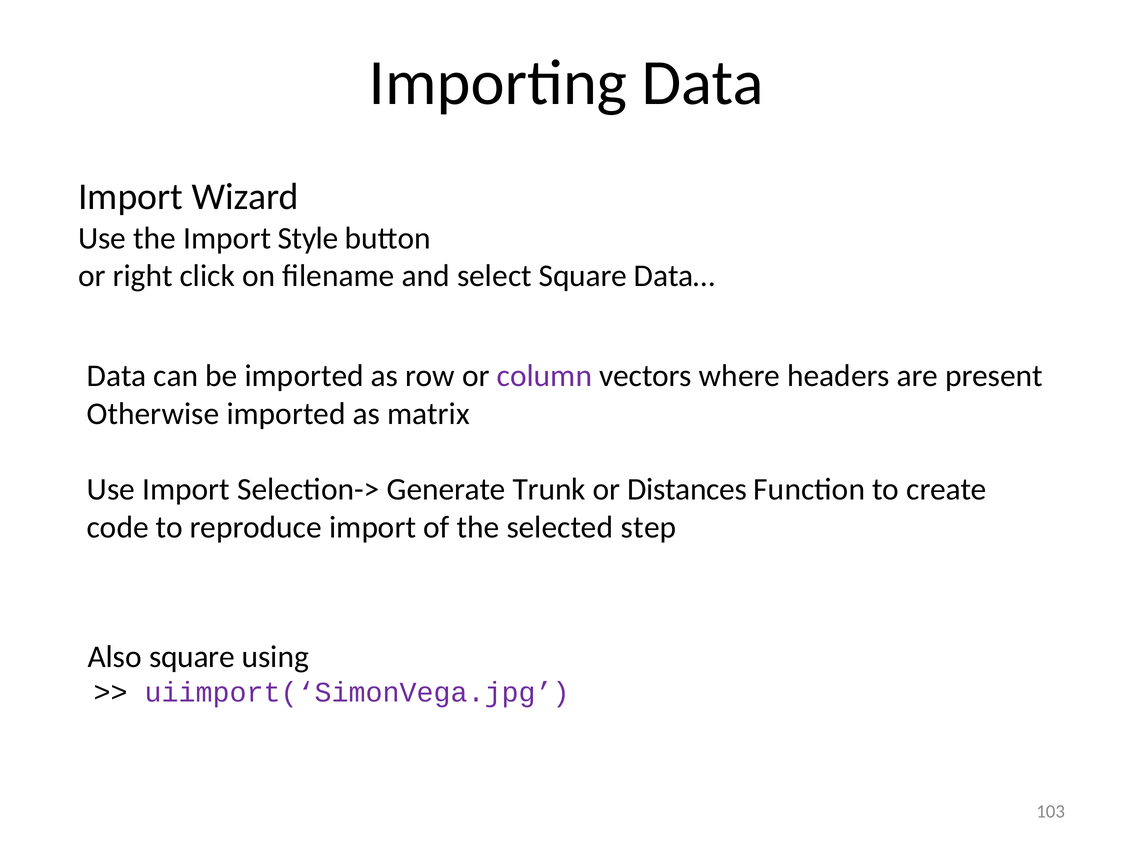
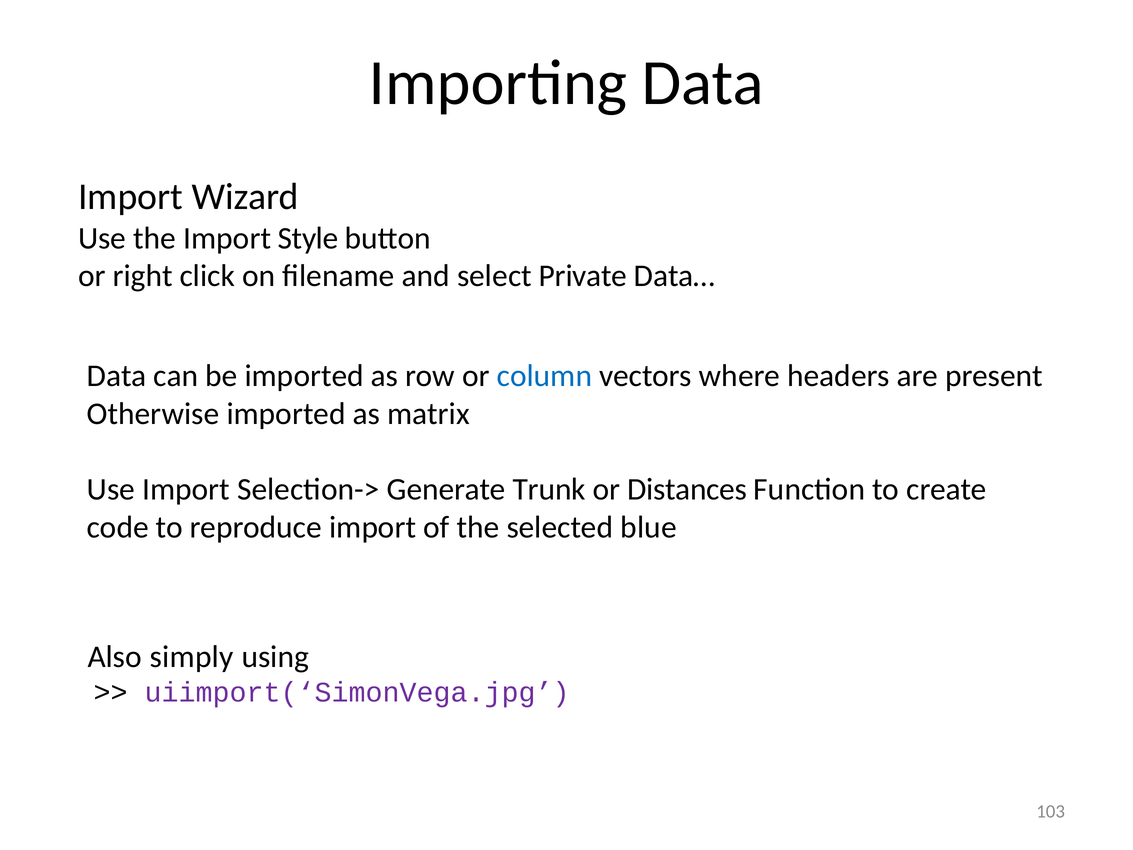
select Square: Square -> Private (583, 276)
column colour: purple -> blue (544, 376)
step: step -> blue (649, 527)
Also square: square -> simply (192, 657)
